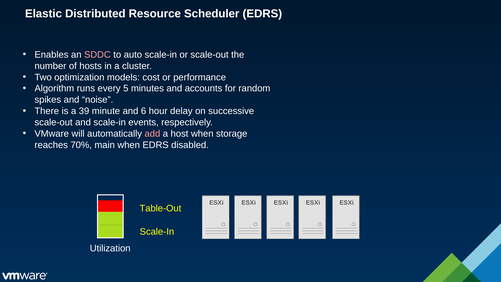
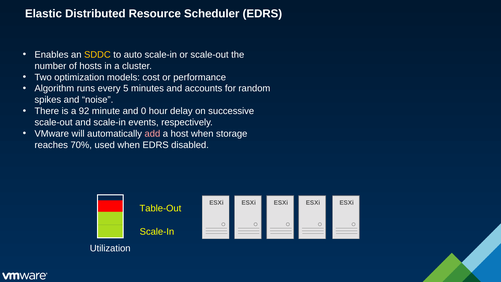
SDDC colour: pink -> yellow (97, 55)
39: 39 -> 92 (84, 111)
6: 6 -> 0 (144, 111)
main: main -> used (105, 145)
